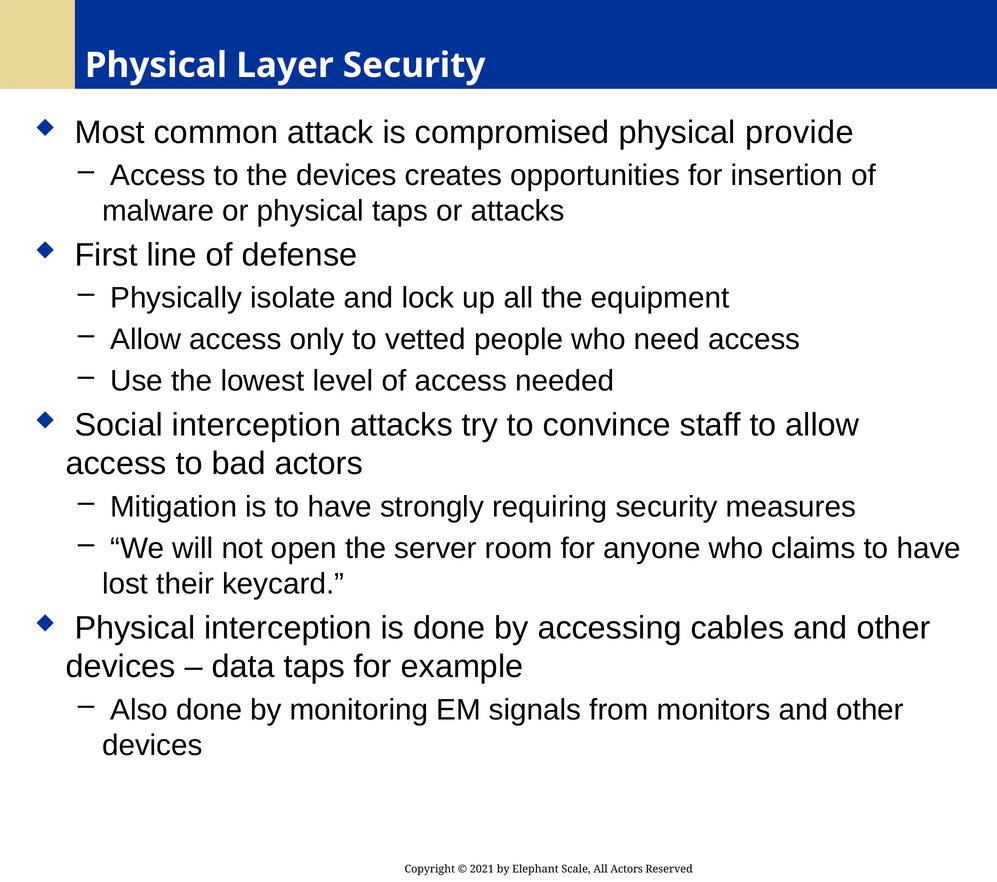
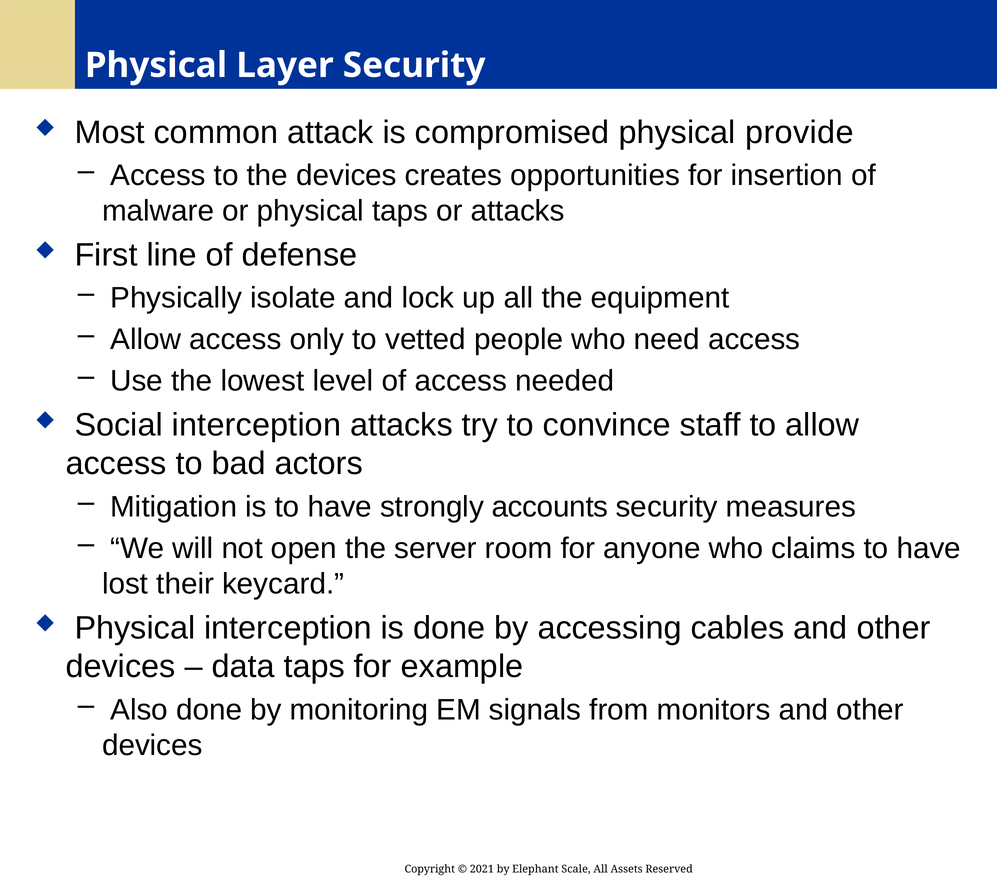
requiring: requiring -> accounts (550, 507)
All Actors: Actors -> Assets (627, 870)
